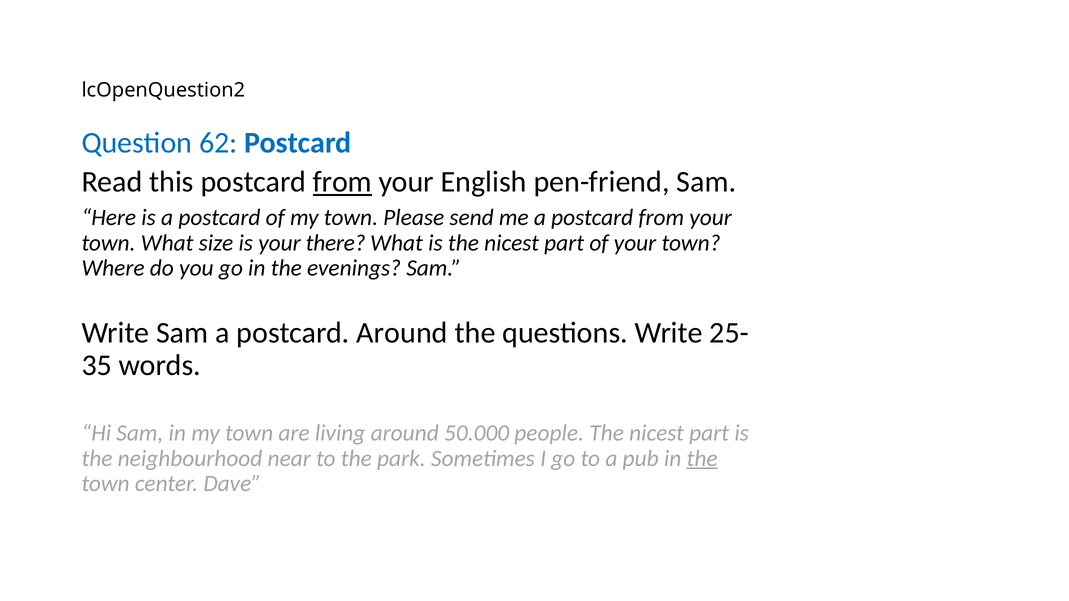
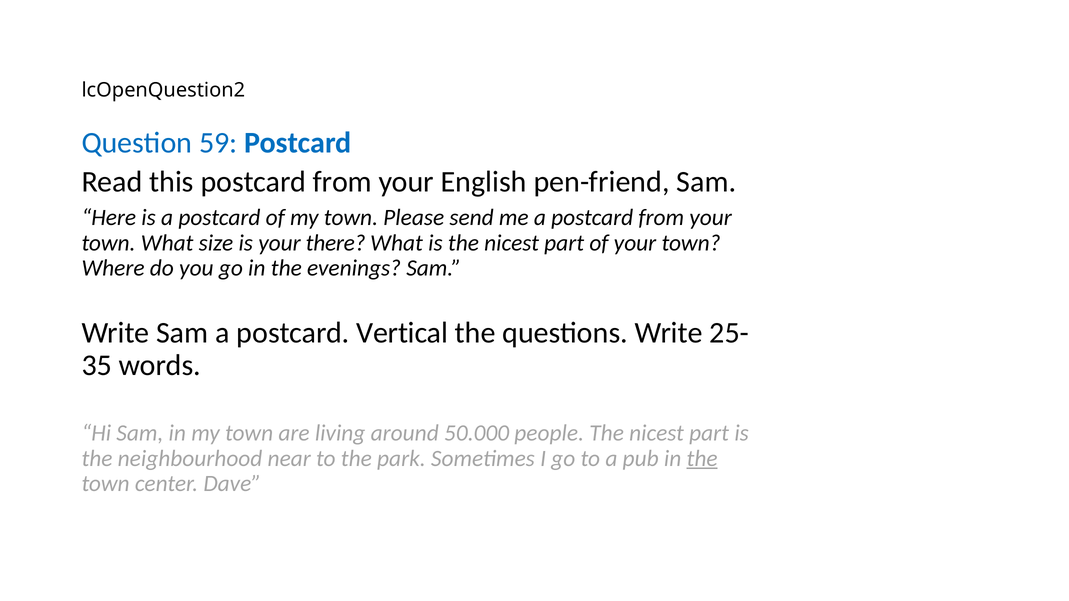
62: 62 -> 59 (218, 143)
from underline: present -> none (342, 182)
postcard Around: Around -> Vertical (402, 333)
